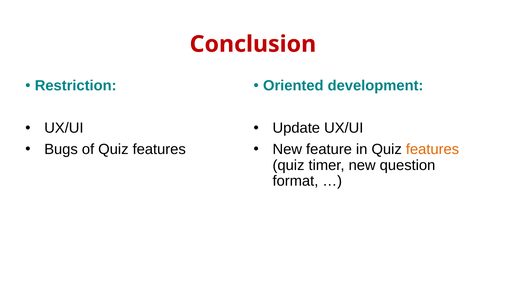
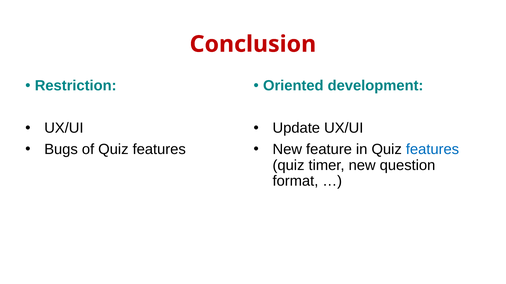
features colour: orange -> blue (432, 150)
